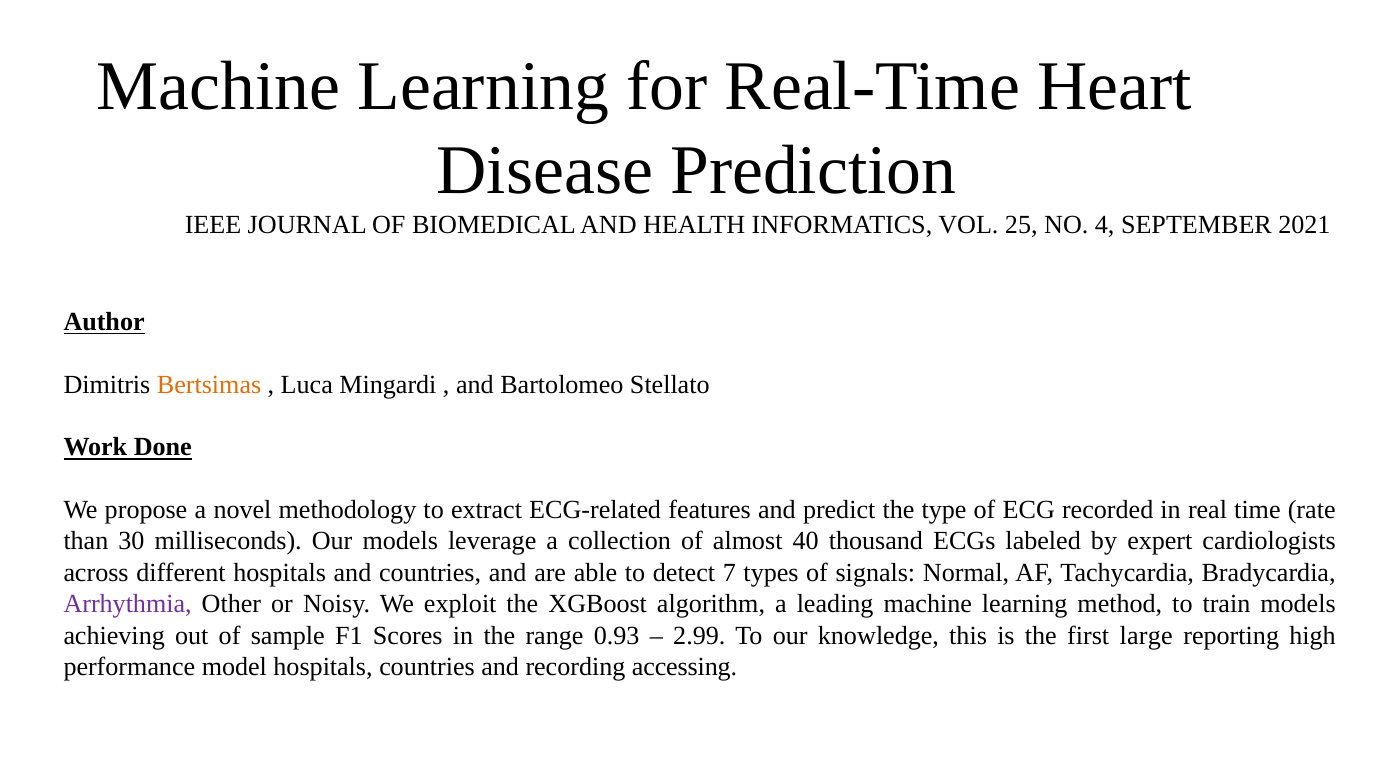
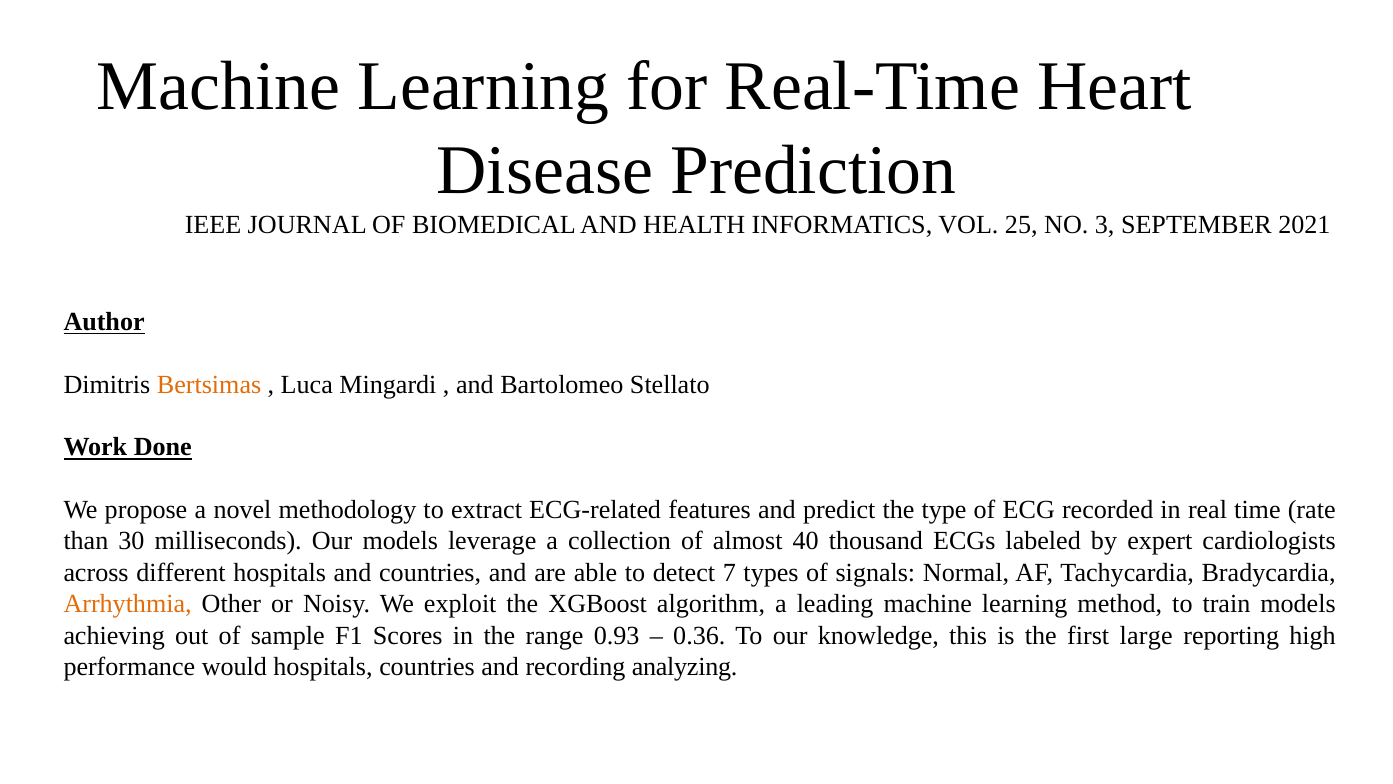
4: 4 -> 3 (1105, 225)
Arrhythmia colour: purple -> orange (128, 604)
2.99: 2.99 -> 0.36 (699, 635)
model: model -> would (234, 666)
accessing: accessing -> analyzing (685, 666)
